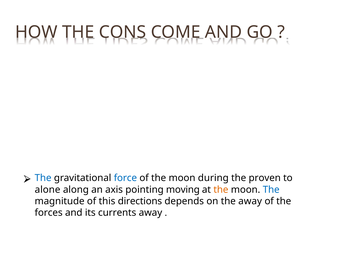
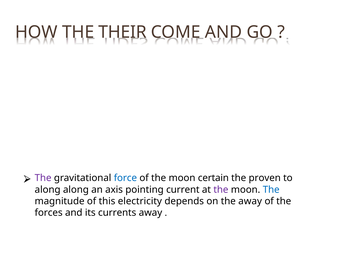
CONS: CONS -> THEIR (123, 32)
The colour: blue -> purple (43, 178)
during: during -> certain (213, 178)
alone: alone -> along (48, 190)
moving: moving -> current (183, 190)
the colour: orange -> purple (221, 190)
directions: directions -> electricity (140, 201)
